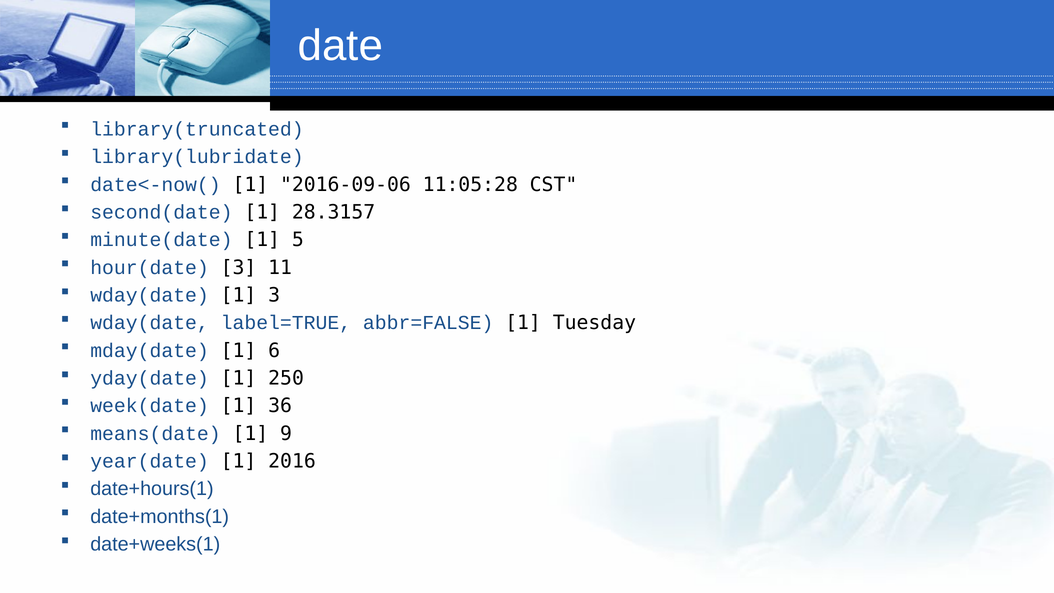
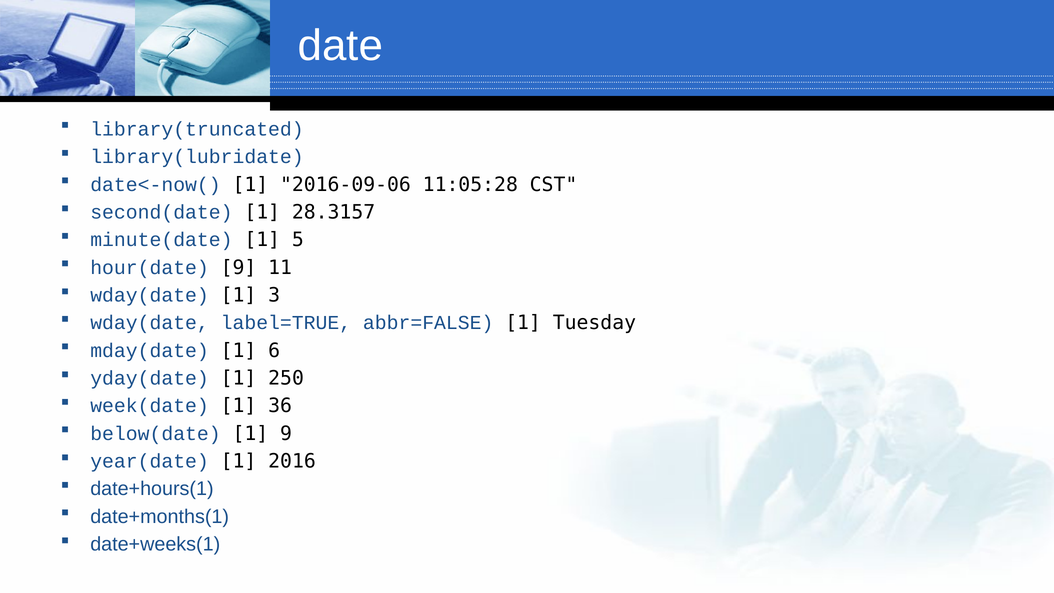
hour(date 3: 3 -> 9 (239, 268)
means(date: means(date -> below(date (155, 434)
